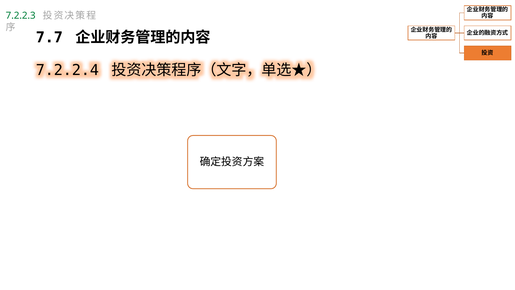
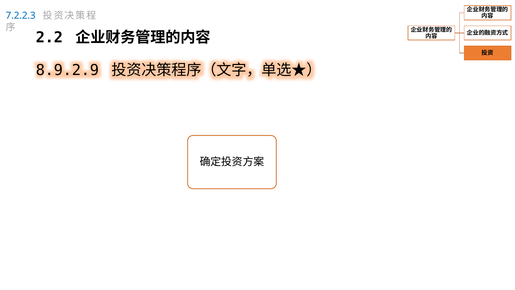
7.2.2.3 colour: green -> blue (21, 16)
7.7: 7.7 -> 2.2 (49, 38)
7.2.2.4: 7.2.2.4 -> 8.9.2.9 (67, 70)
